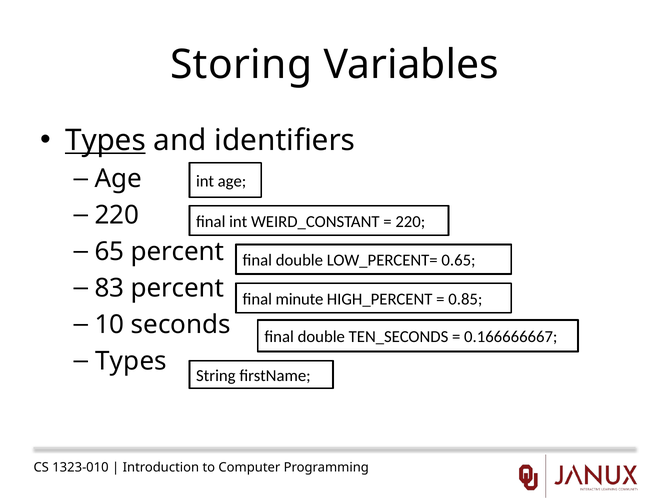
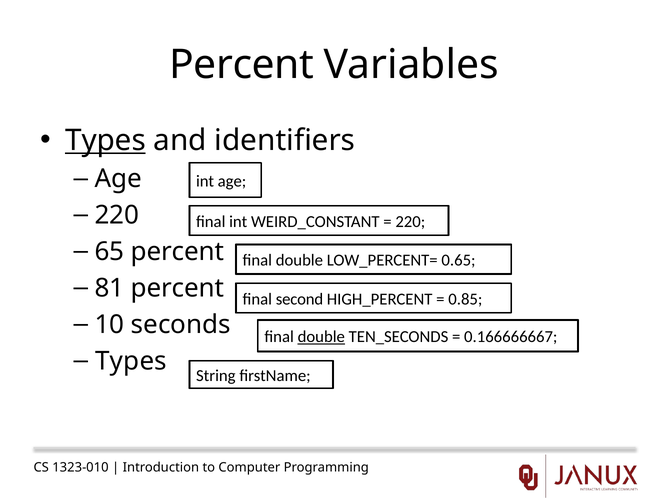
Storing: Storing -> Percent (242, 65)
83: 83 -> 81 (109, 288)
minute: minute -> second (300, 299)
double underline: none -> present (321, 337)
